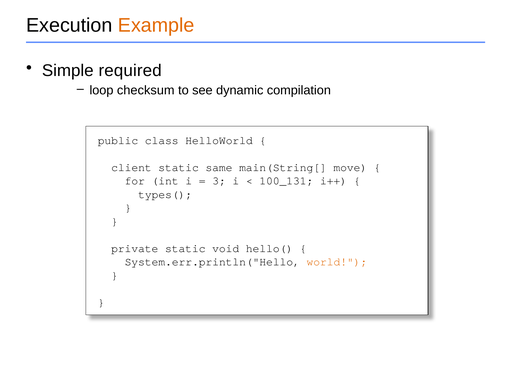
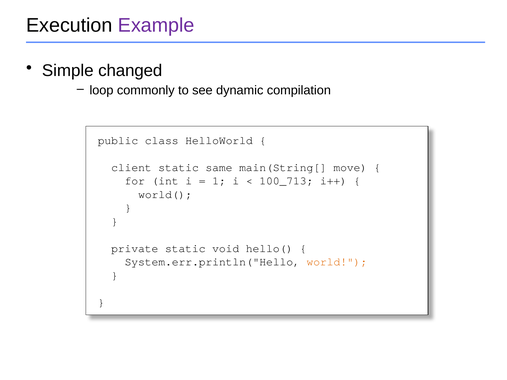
Example colour: orange -> purple (156, 25)
required: required -> changed (130, 71)
checksum: checksum -> commonly (146, 90)
3: 3 -> 1 (219, 181)
100_131: 100_131 -> 100_713 (286, 181)
types(: types( -> world( (165, 194)
